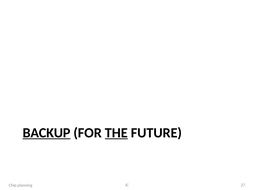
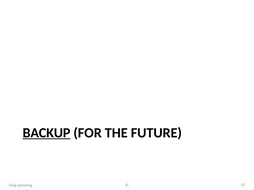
THE underline: present -> none (116, 133)
